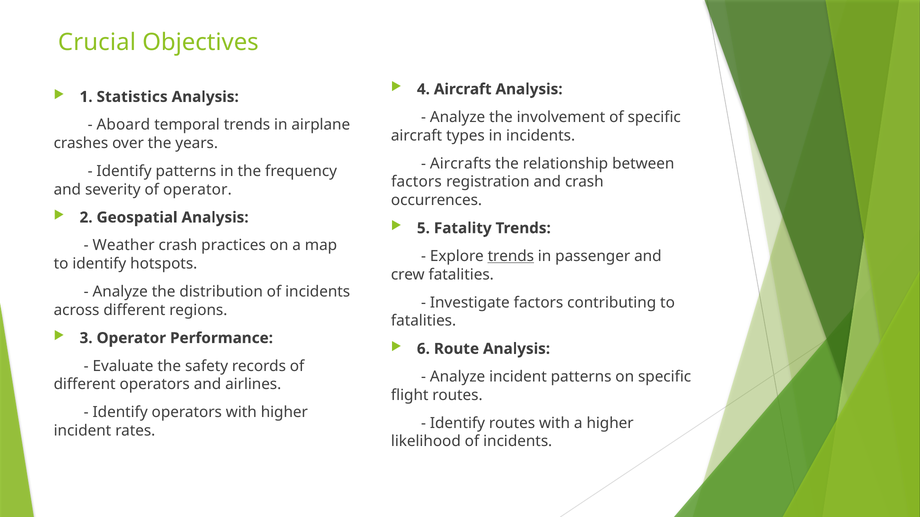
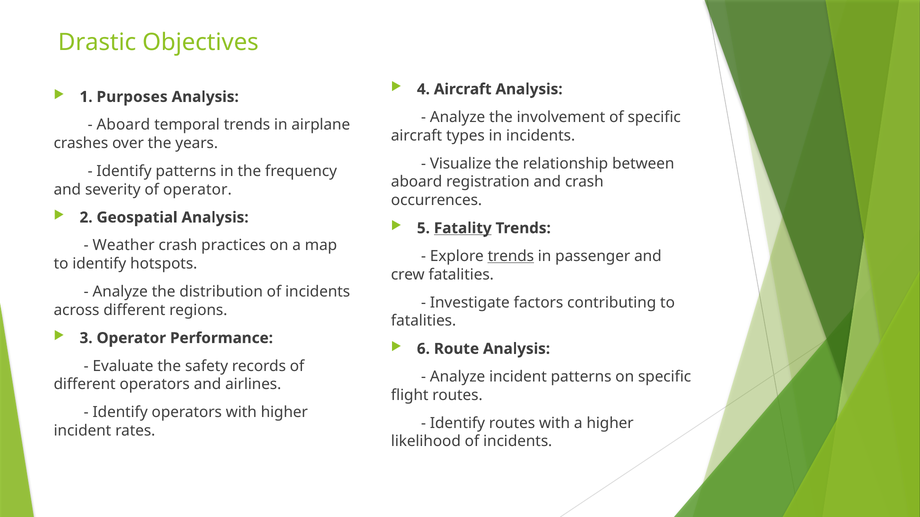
Crucial: Crucial -> Drastic (97, 43)
Statistics: Statistics -> Purposes (132, 97)
Aircrafts: Aircrafts -> Visualize (461, 164)
factors: factors -> aboard (417, 182)
Fatality underline: none -> present (463, 228)
